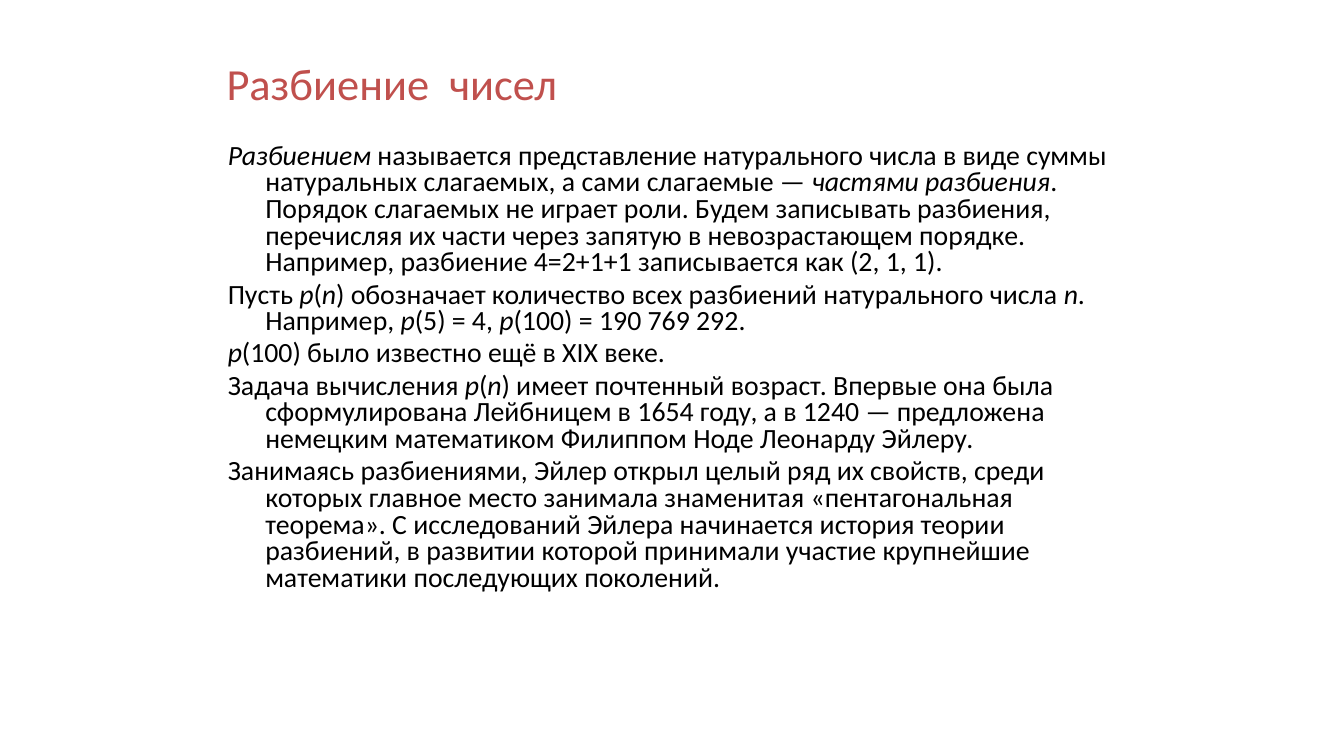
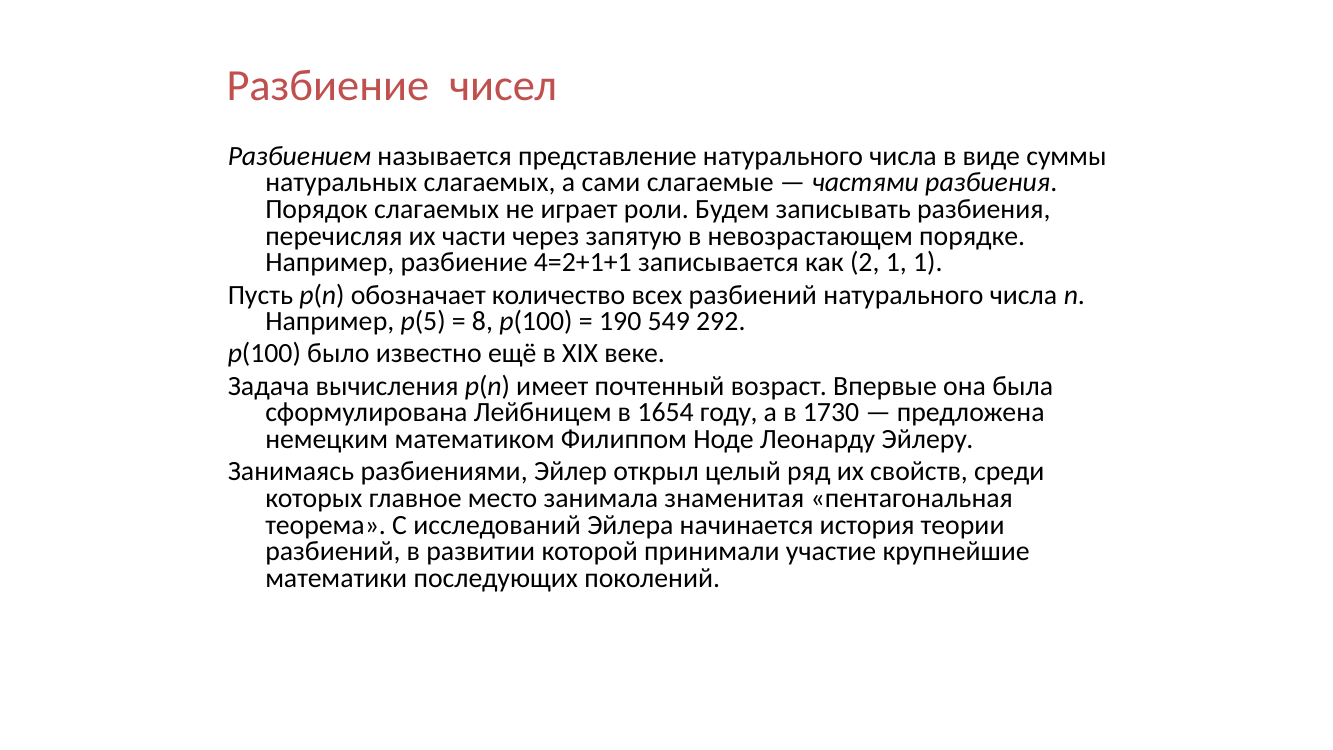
4: 4 -> 8 (483, 321)
769: 769 -> 549 (669, 321)
1240: 1240 -> 1730 (831, 413)
